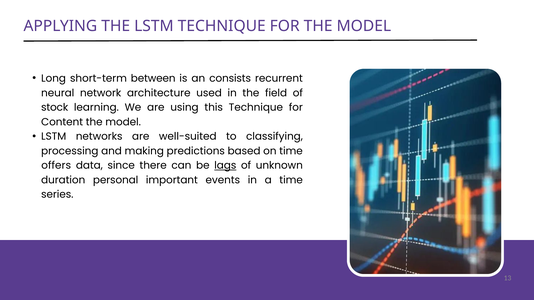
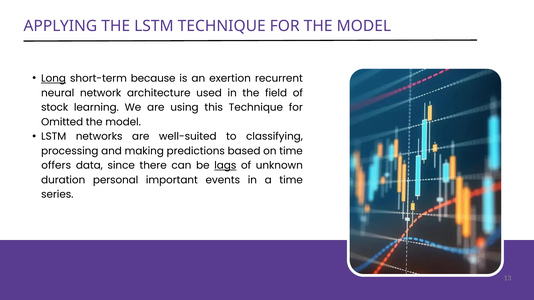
Long underline: none -> present (54, 79)
between: between -> because (153, 79)
consists: consists -> exertion (230, 79)
Content: Content -> Omitted (62, 122)
